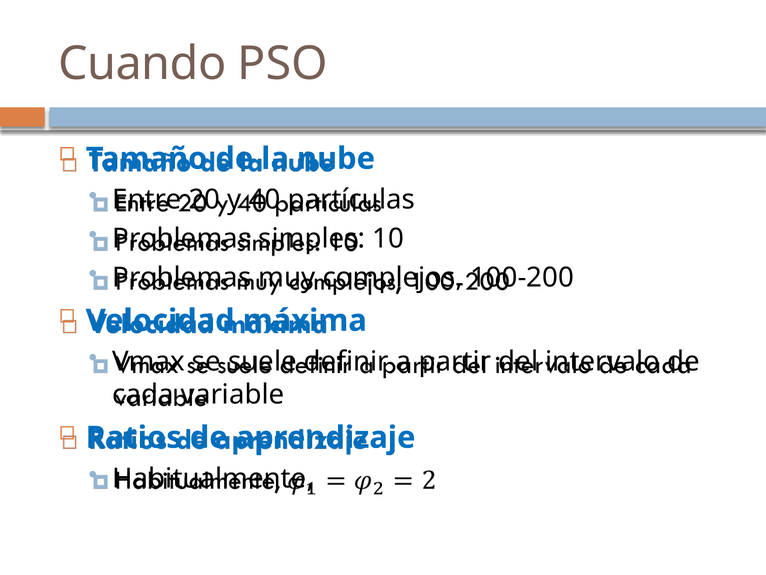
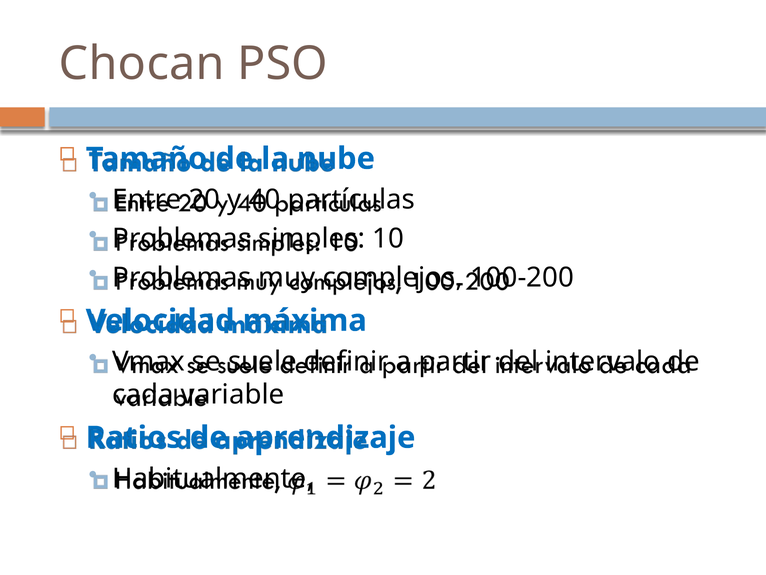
Cuando: Cuando -> Chocan (142, 64)
